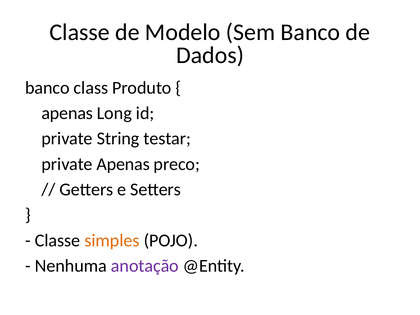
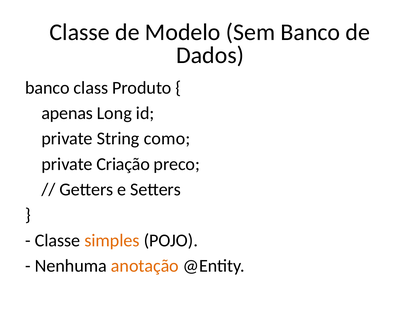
testar: testar -> como (167, 139)
private Apenas: Apenas -> Criação (123, 164)
anotação colour: purple -> orange (145, 266)
